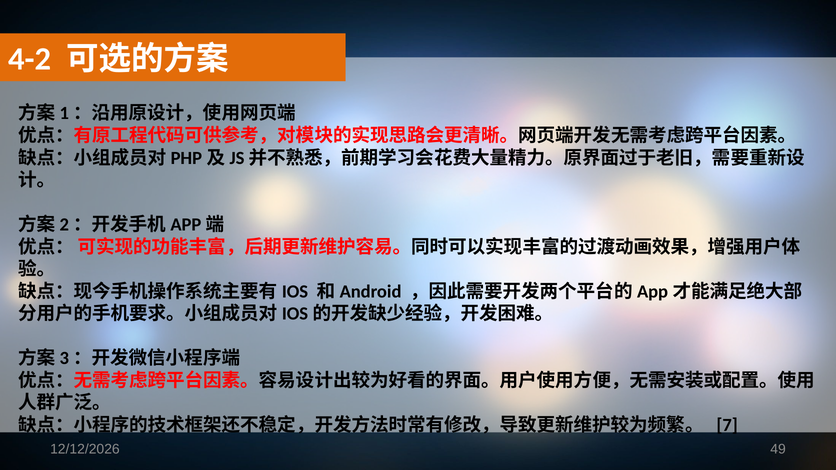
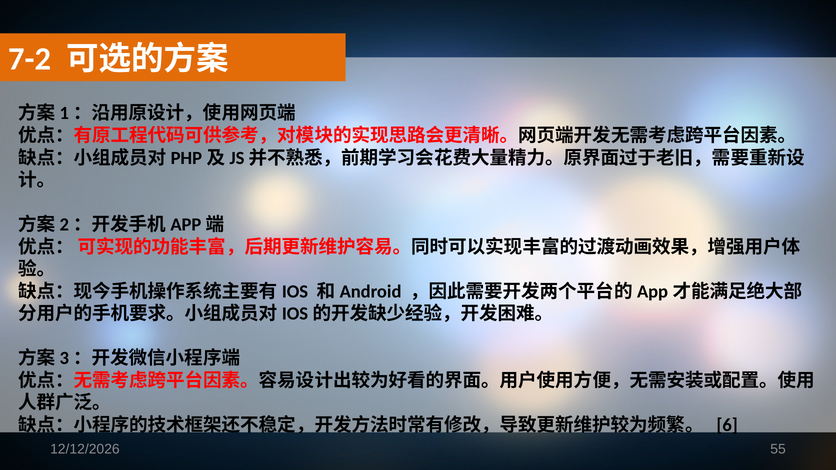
4-2: 4-2 -> 7-2 (30, 59)
7: 7 -> 6 (727, 425)
49: 49 -> 55 (778, 449)
